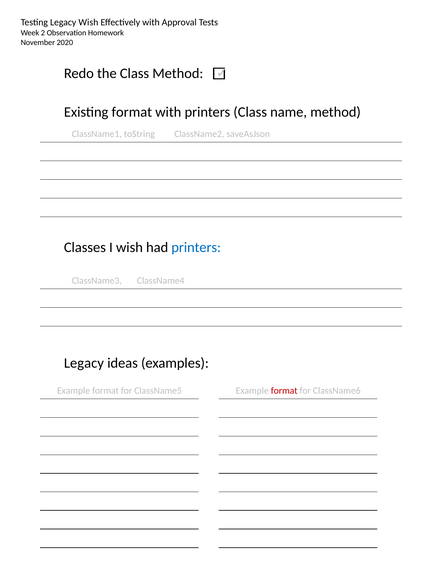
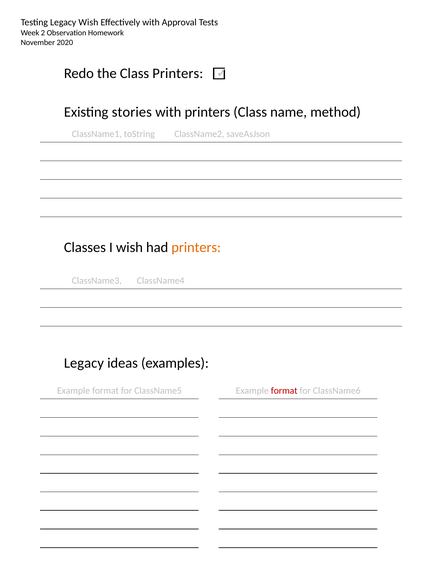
Class Method: Method -> Printers (178, 73)
Existing format: format -> stories (132, 112)
printers colour: blue -> orange (196, 247)
